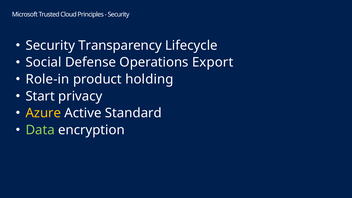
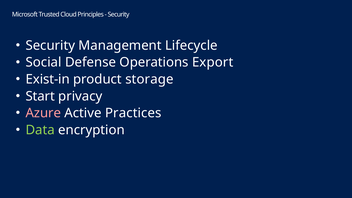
Transparency: Transparency -> Management (120, 45)
Role-in: Role-in -> Exist-in (48, 79)
holding: holding -> storage (149, 79)
Azure colour: yellow -> pink (43, 113)
Standard: Standard -> Practices (133, 113)
